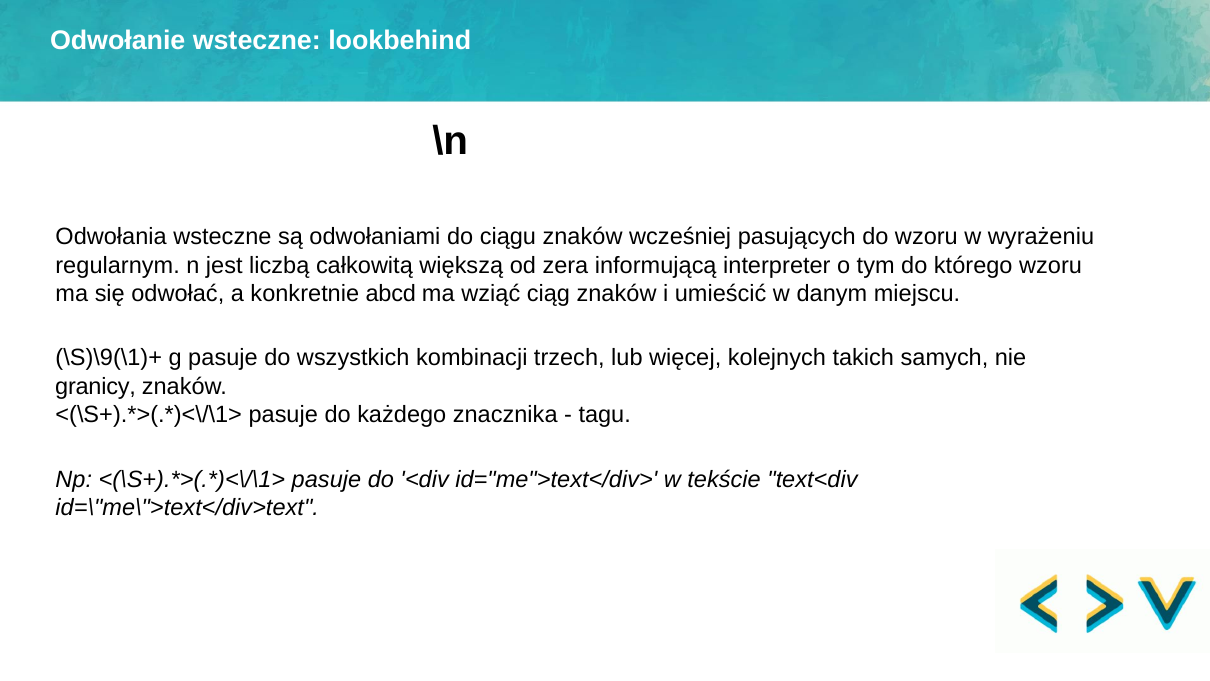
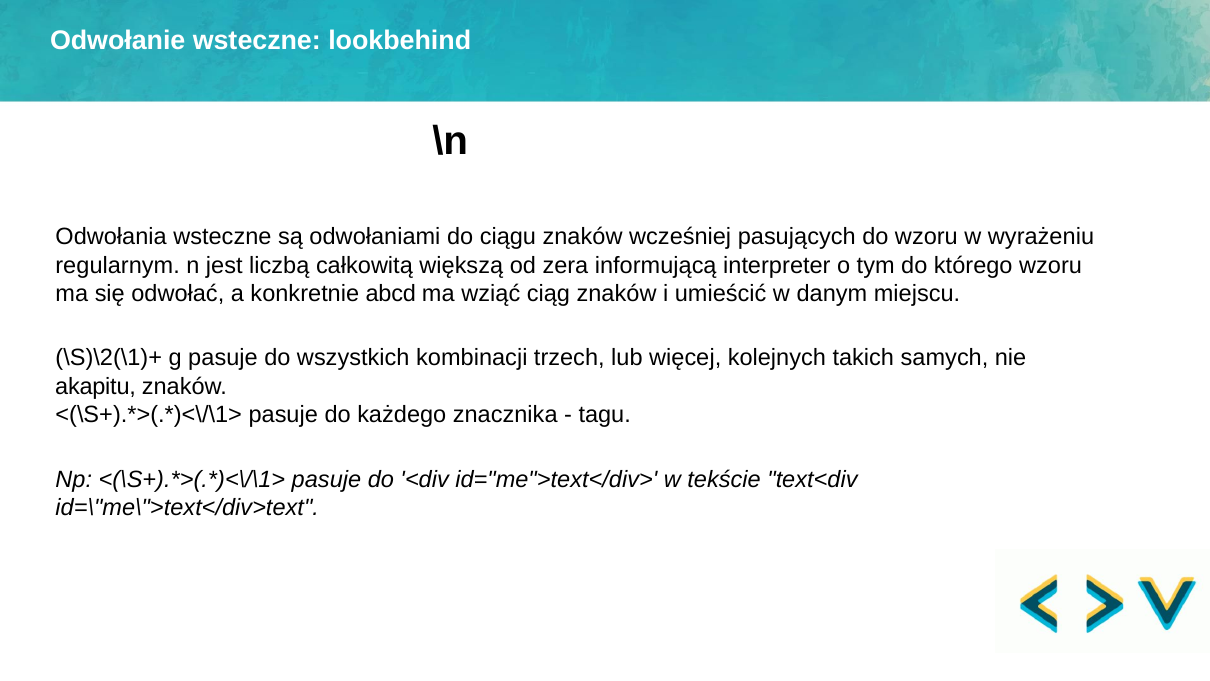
\S)\9(\1)+: \S)\9(\1)+ -> \S)\2(\1)+ (109, 358)
granicy: granicy -> akapitu (96, 386)
